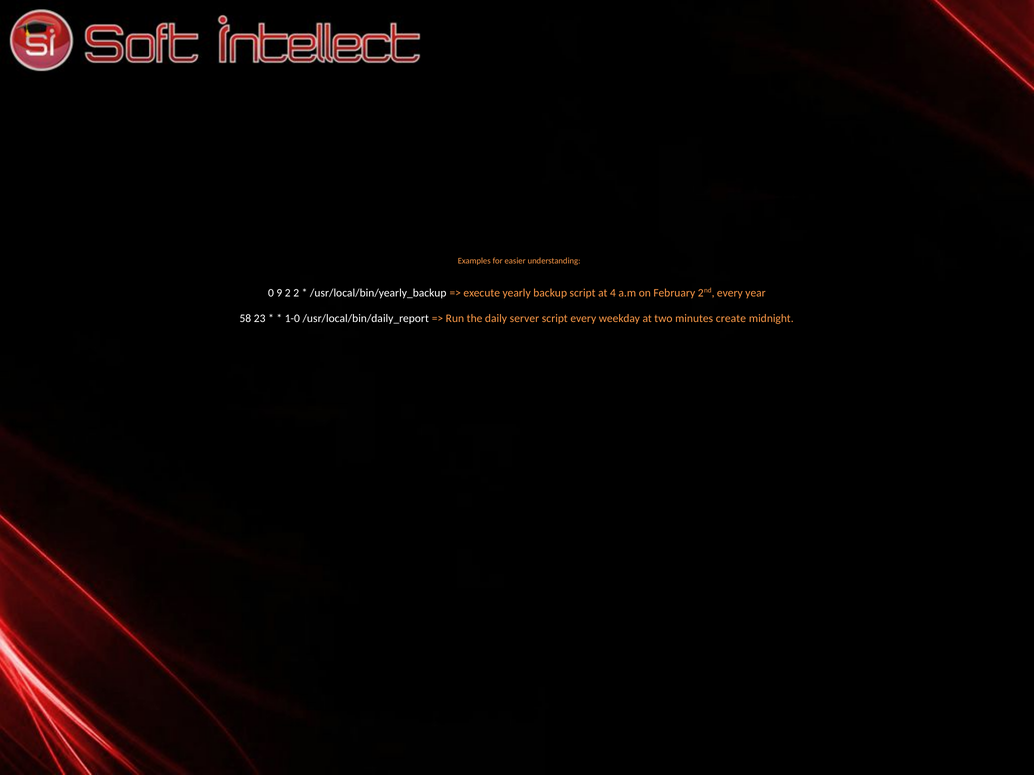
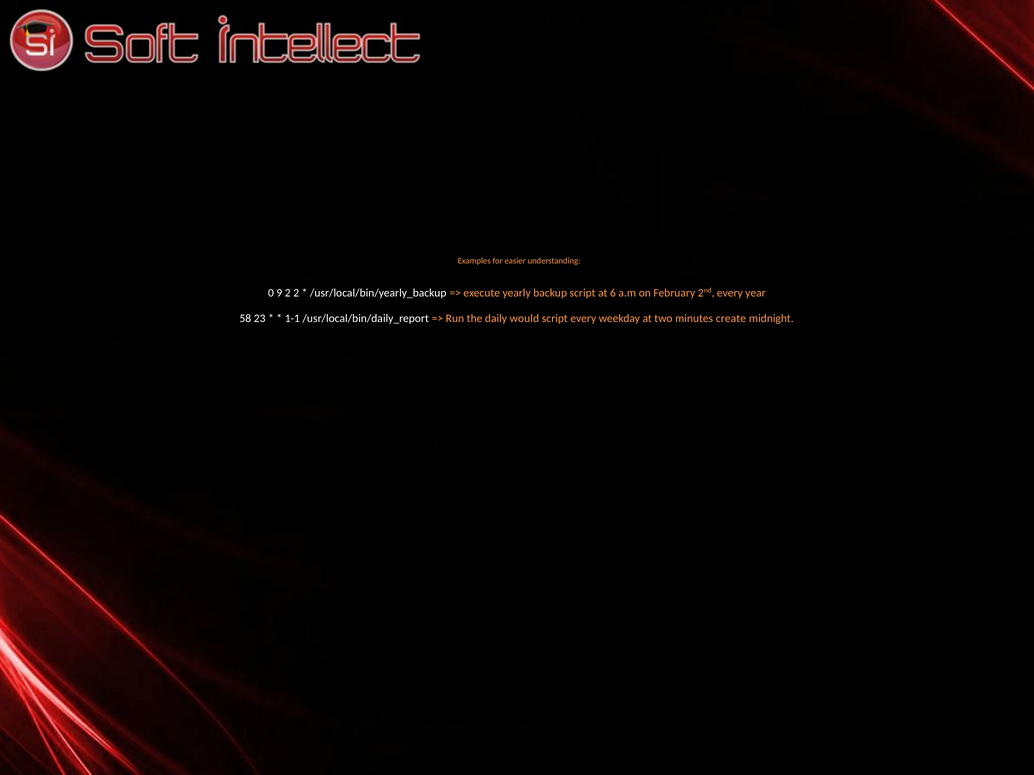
4: 4 -> 6 (613, 293)
1-0: 1-0 -> 1-1 (292, 318)
server: server -> would (524, 318)
